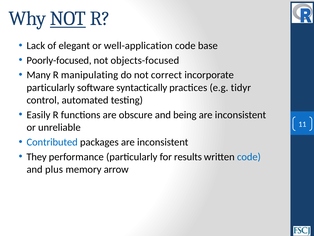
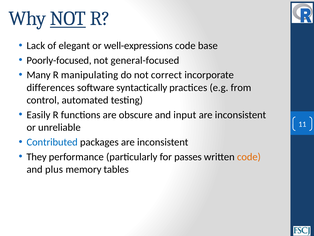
well-application: well-application -> well-expressions (138, 46)
objects-focused: objects-focused -> general-focused (145, 60)
particularly: particularly -> differences (51, 87)
tidyr: tidyr -> from (241, 87)
being: being -> input (185, 115)
results: results -> passes (188, 156)
code colour: blue -> orange (249, 156)
arrow: arrow -> tables (116, 169)
